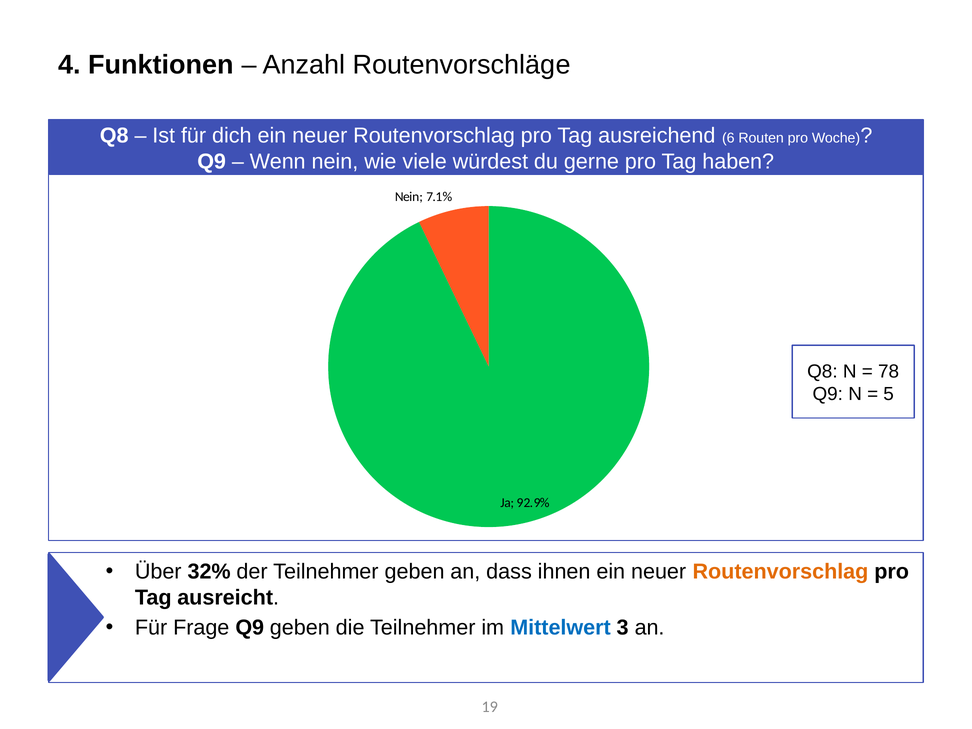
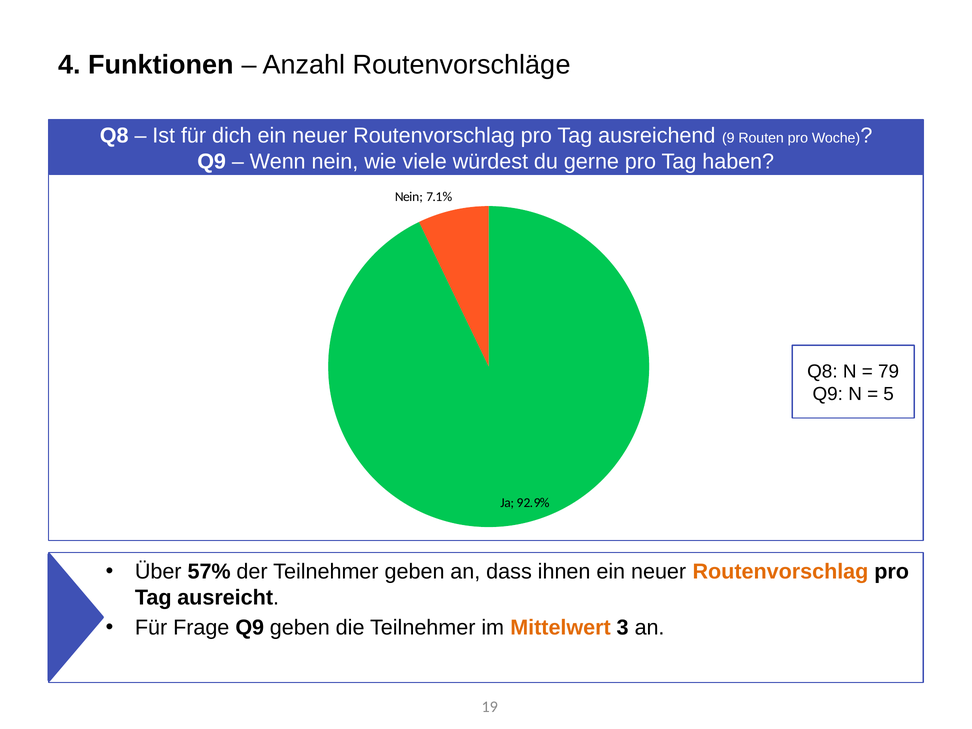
6: 6 -> 9 (728, 138)
78: 78 -> 79 (889, 372)
32%: 32% -> 57% (209, 572)
Mittelwert colour: blue -> orange (560, 628)
